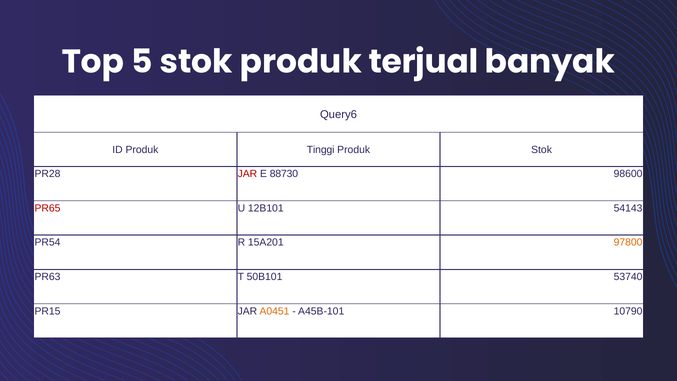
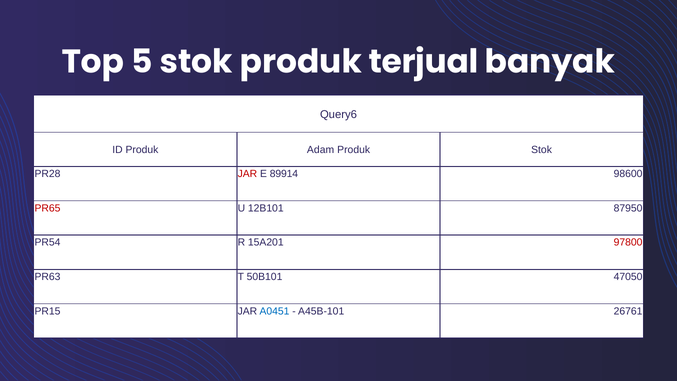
Tinggi: Tinggi -> Adam (321, 150)
88730: 88730 -> 89914 (284, 174)
54143: 54143 -> 87950 (628, 208)
97800 colour: orange -> red (628, 242)
53740: 53740 -> 47050 (628, 277)
A0451 colour: orange -> blue (274, 311)
10790: 10790 -> 26761 (628, 311)
